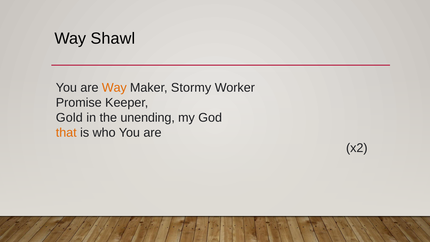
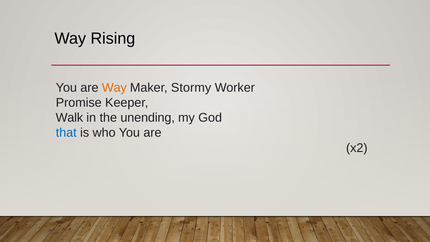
Shawl: Shawl -> Rising (113, 39)
Gold: Gold -> Walk (69, 118)
that colour: orange -> blue (66, 133)
